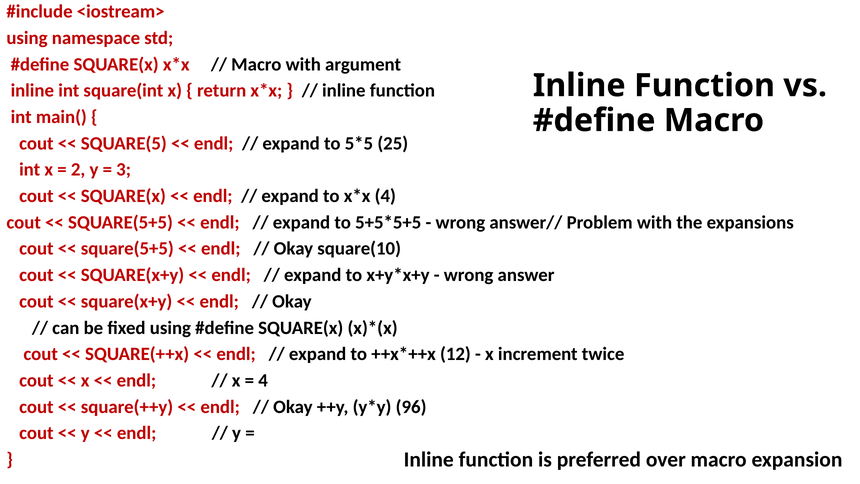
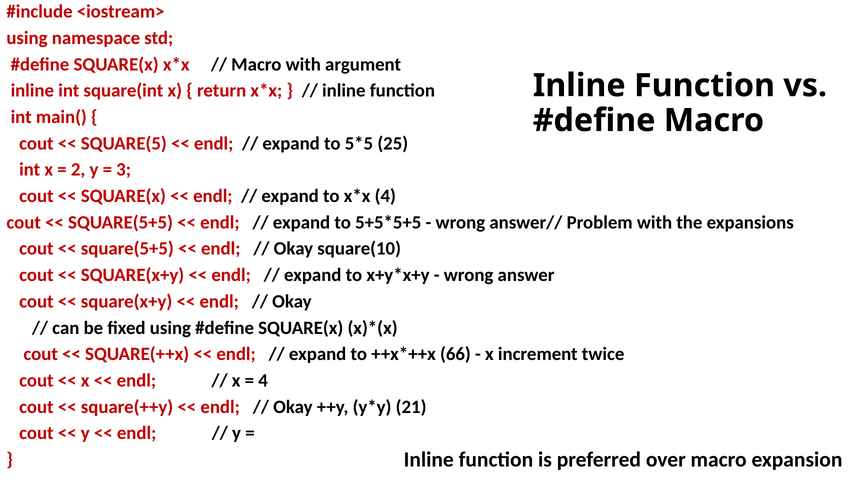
12: 12 -> 66 (455, 354)
96: 96 -> 21 (411, 407)
